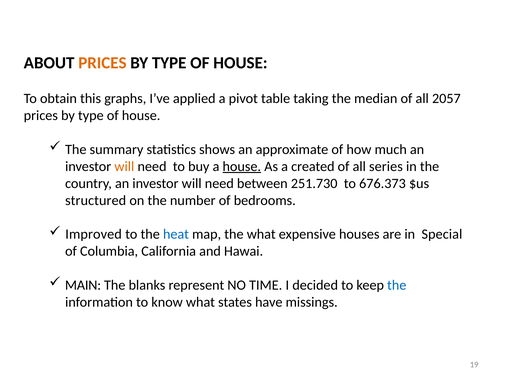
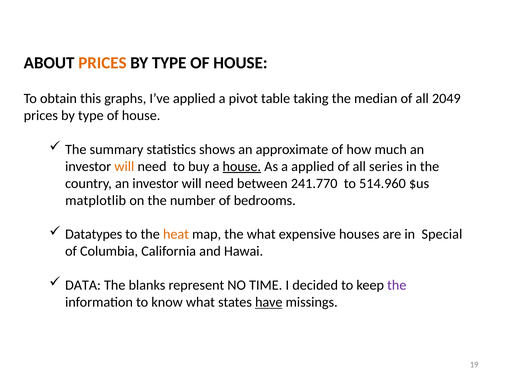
2057: 2057 -> 2049 (446, 98)
a created: created -> applied (313, 166)
251.730: 251.730 -> 241.770 (314, 183)
676.373: 676.373 -> 514.960 (382, 183)
structured: structured -> matplotlib (96, 200)
Improved: Improved -> Datatypes (94, 234)
heat colour: blue -> orange (176, 234)
MAIN: MAIN -> DATA (83, 285)
the colour: blue -> purple (397, 285)
have underline: none -> present (269, 302)
